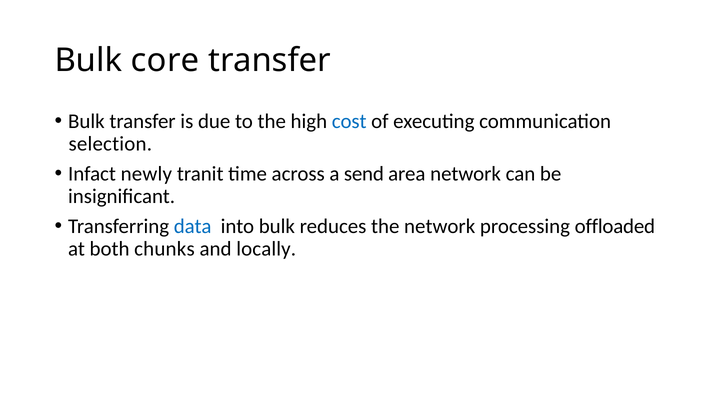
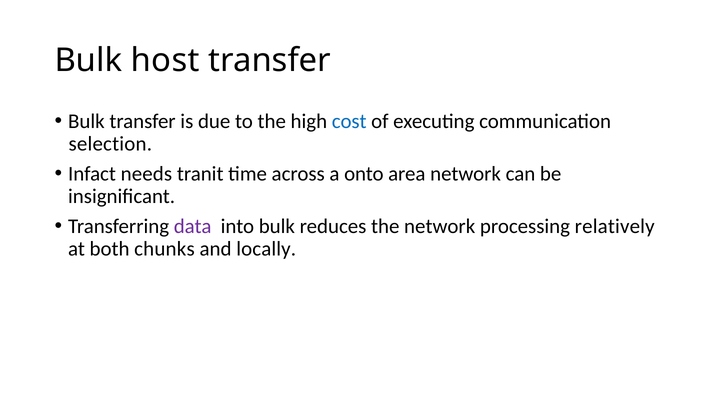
core: core -> host (165, 60)
newly: newly -> needs (146, 174)
send: send -> onto (364, 174)
data colour: blue -> purple (193, 227)
offloaded: offloaded -> relatively (615, 227)
